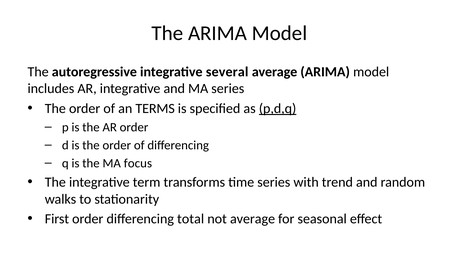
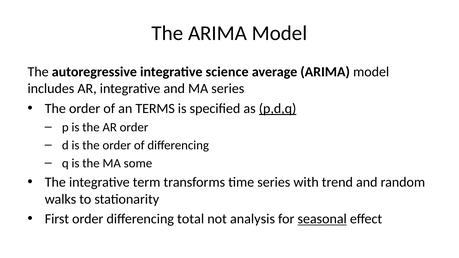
several: several -> science (227, 72)
focus: focus -> some (138, 163)
not average: average -> analysis (252, 219)
seasonal underline: none -> present (322, 219)
